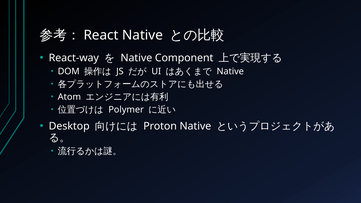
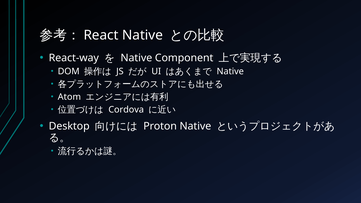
Polymer: Polymer -> Cordova (126, 110)
